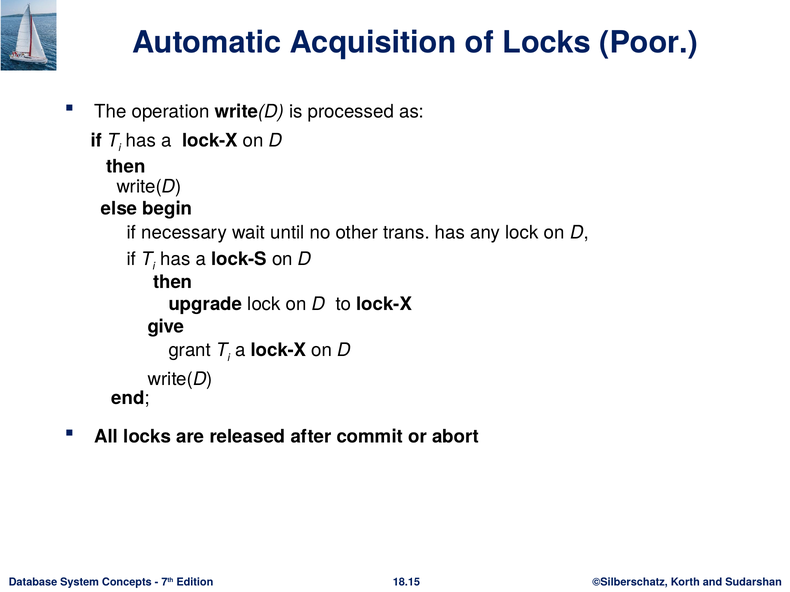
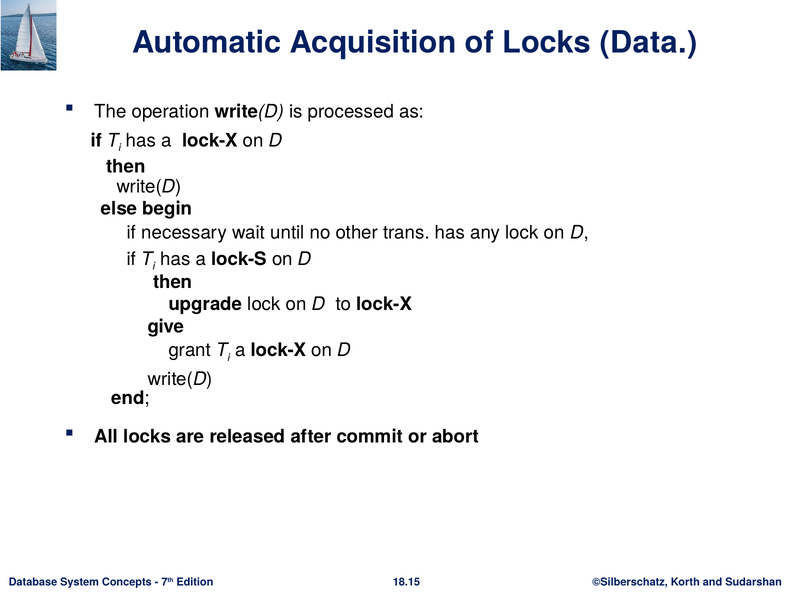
Poor: Poor -> Data (649, 43)
